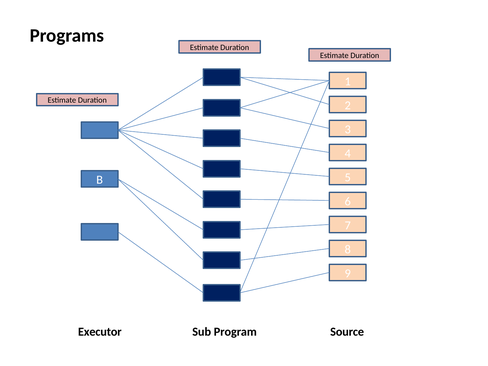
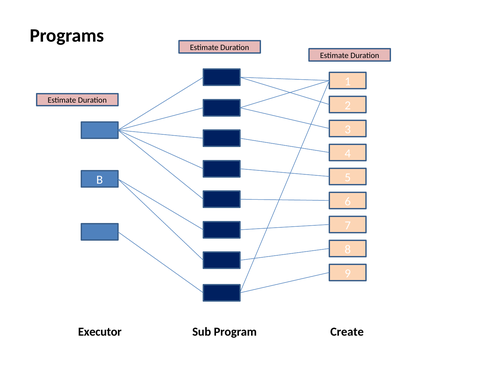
Source: Source -> Create (347, 332)
